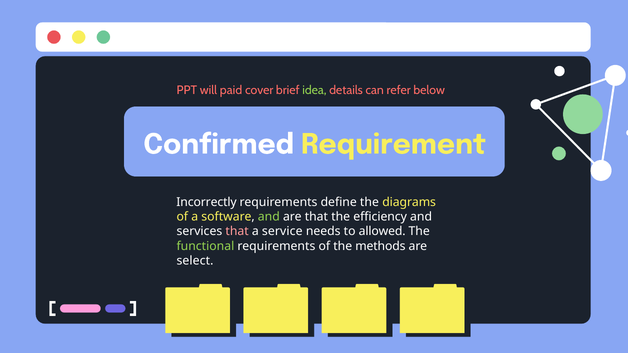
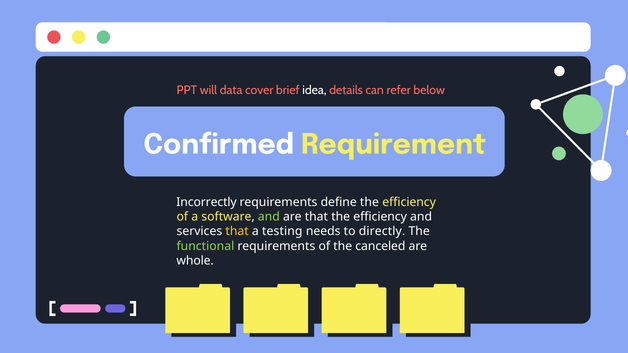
paid: paid -> data (231, 90)
idea colour: light green -> white (314, 90)
define the diagrams: diagrams -> efficiency (409, 202)
that colour: pink -> yellow (237, 232)
service: service -> testing (282, 232)
allowed: allowed -> directly (382, 232)
methods: methods -> canceled (380, 246)
select: select -> whole (195, 261)
